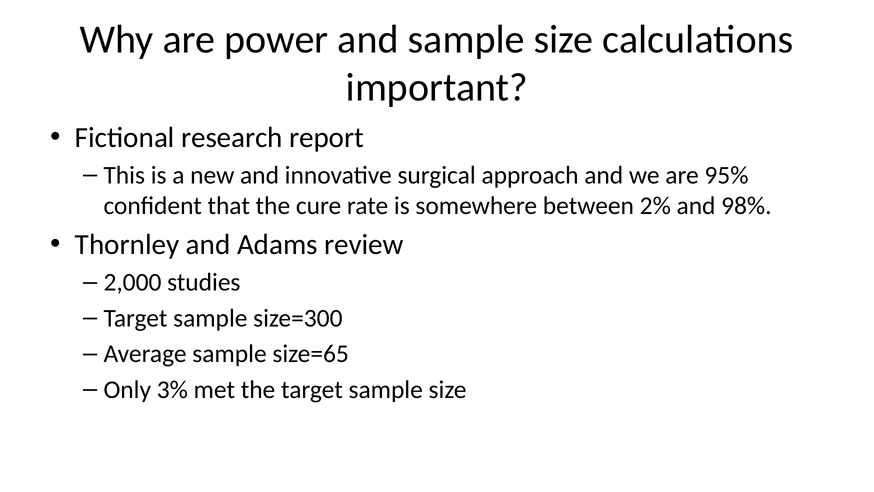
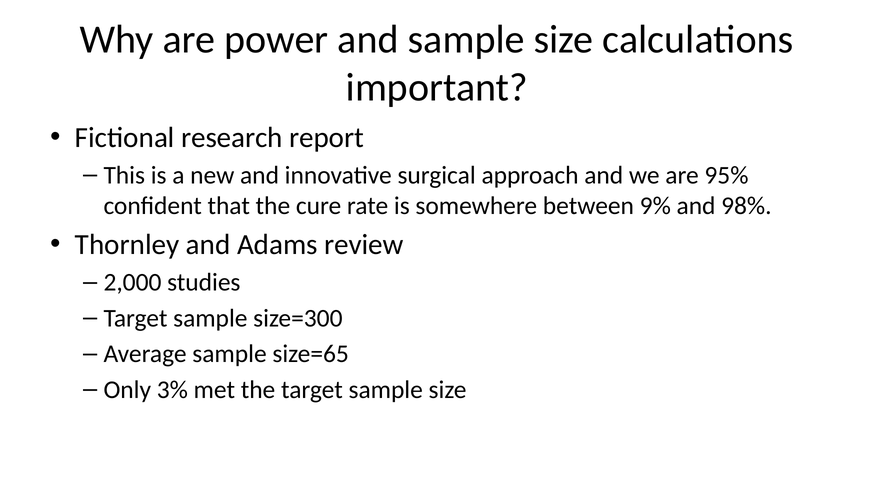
2%: 2% -> 9% (655, 206)
